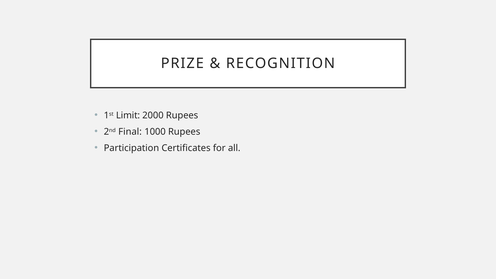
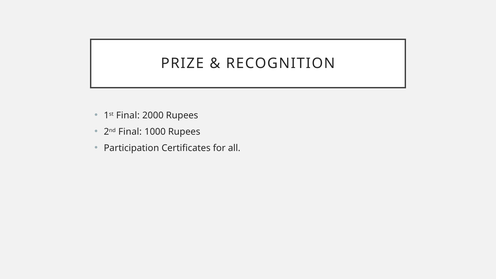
1st Limit: Limit -> Final (128, 115)
